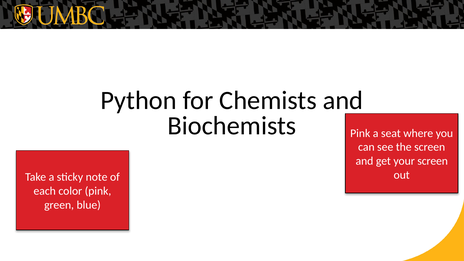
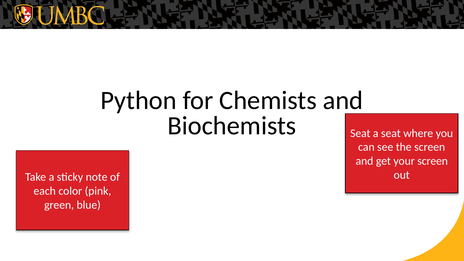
Pink: Pink -> Seat (360, 133)
